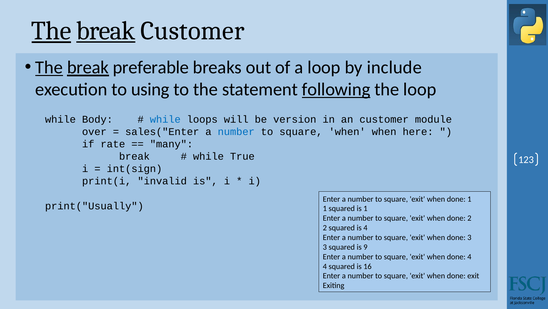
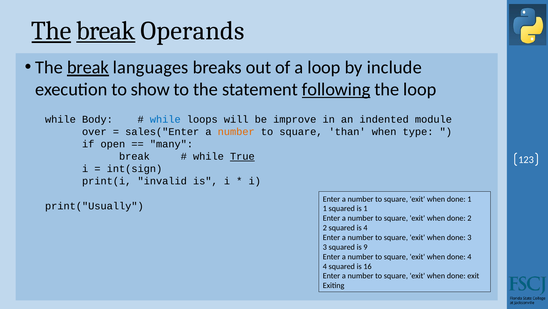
break Customer: Customer -> Operands (192, 31)
The underline: present -> none (49, 67)
preferable: preferable -> languages (151, 67)
using: using -> show (150, 89)
version: version -> improve (295, 119)
an customer: customer -> indented (384, 119)
number colour: blue -> orange (236, 131)
square when: when -> than (347, 131)
here: here -> type (418, 131)
rate: rate -> open (113, 144)
True underline: none -> present (242, 156)
